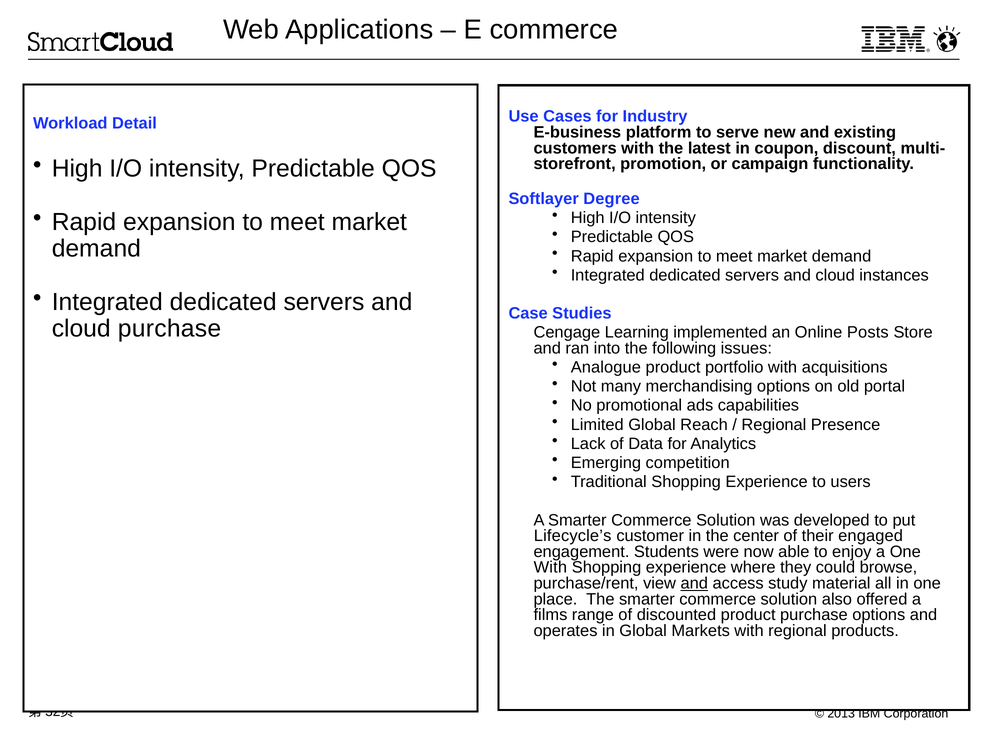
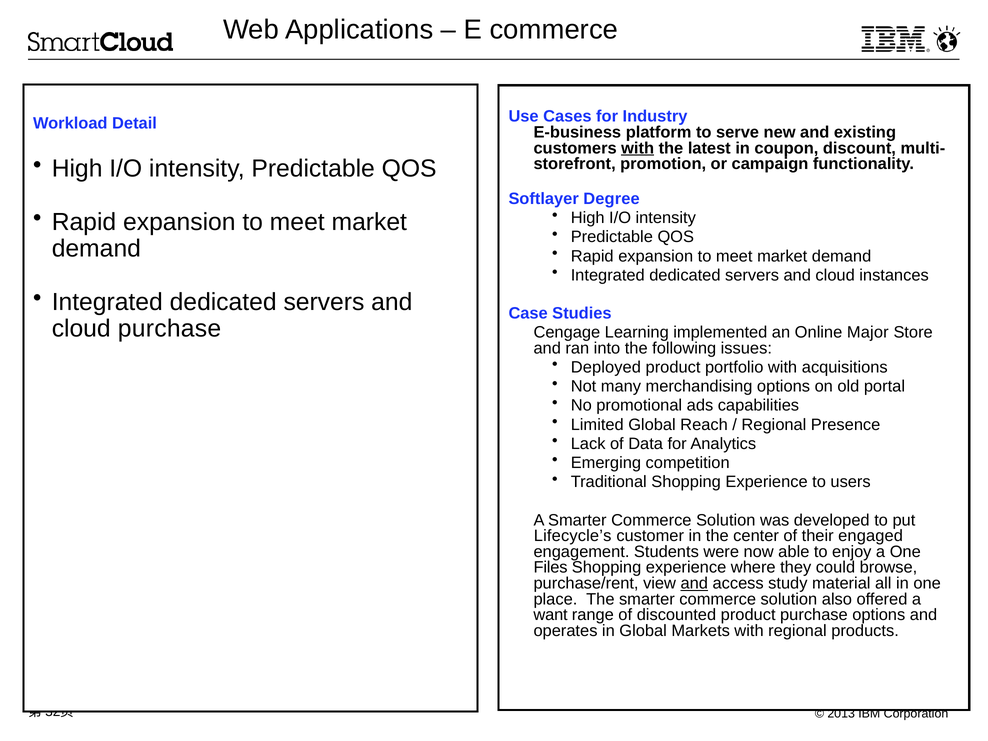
with underline: none -> present (638, 148)
Posts: Posts -> Major (868, 332)
Analogue: Analogue -> Deployed (606, 367)
With: With -> Files (551, 568)
films: films -> want (551, 615)
